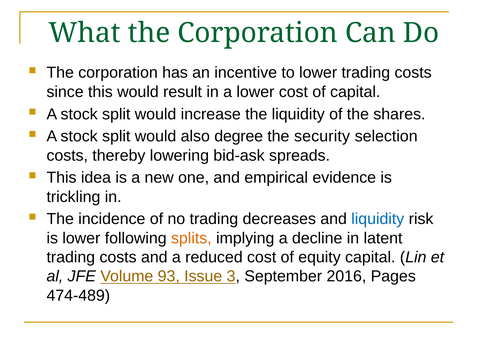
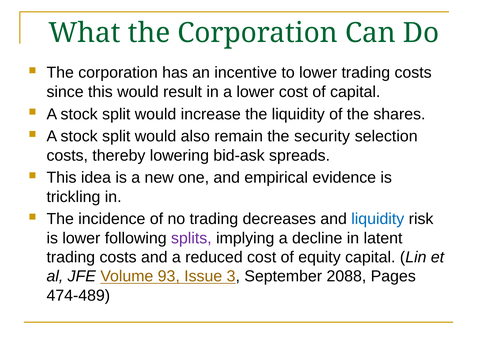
degree: degree -> remain (239, 136)
splits colour: orange -> purple (191, 238)
2016: 2016 -> 2088 (346, 276)
